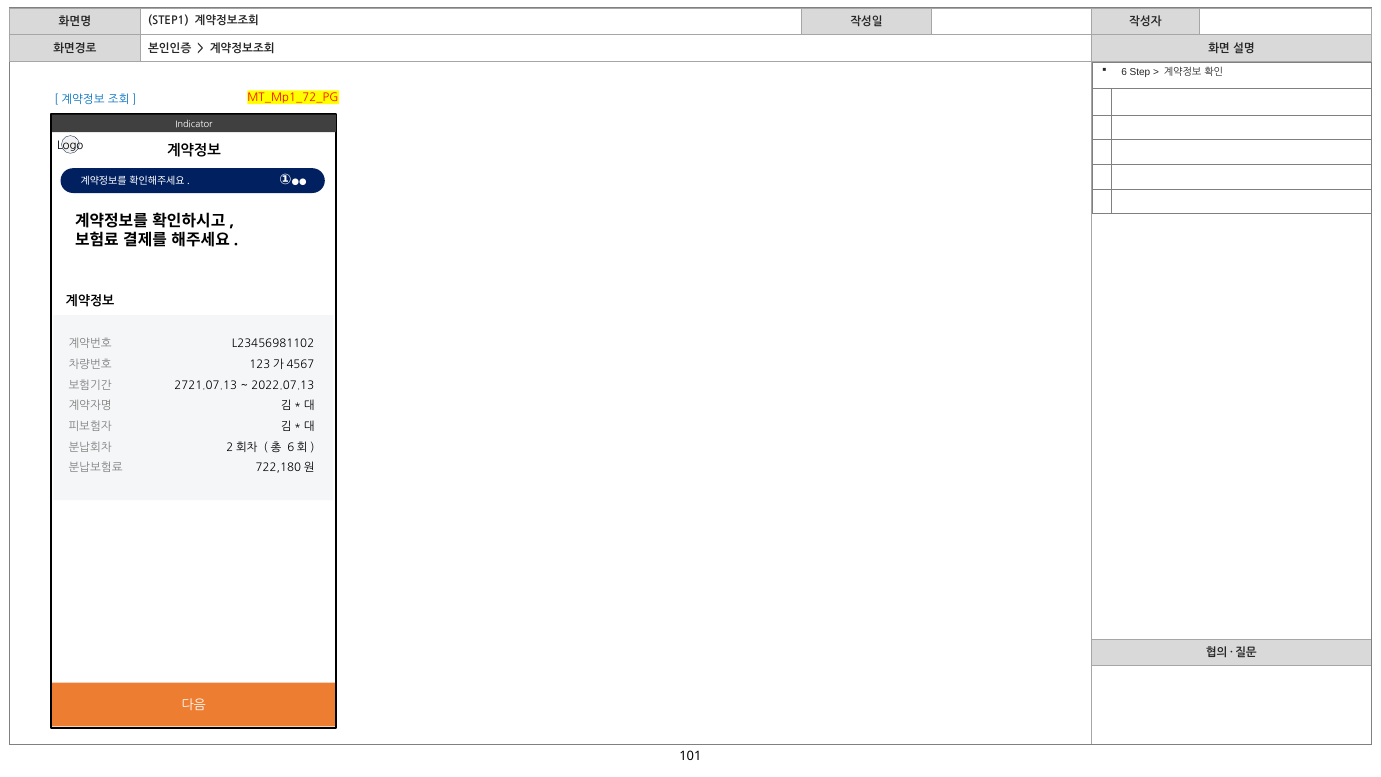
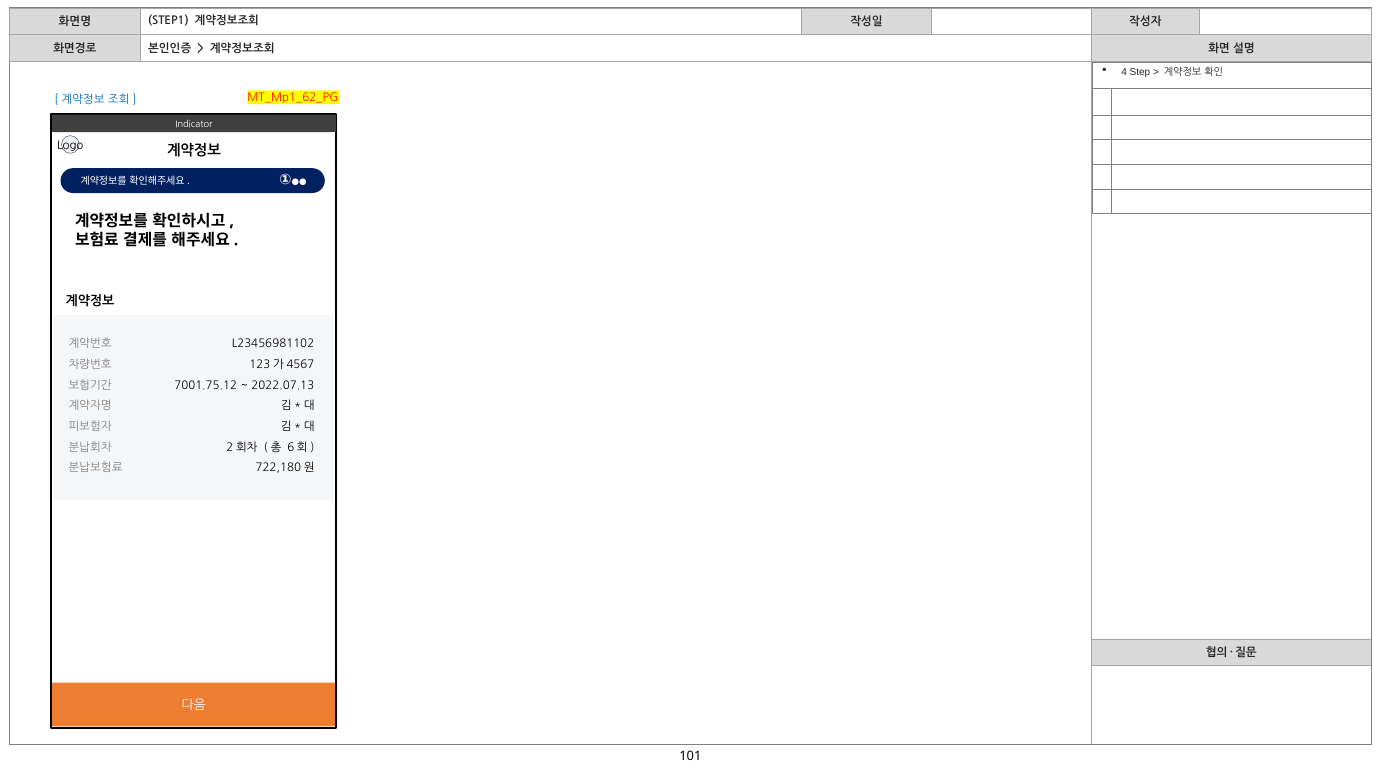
6: 6 -> 4 (1124, 72)
MT_Mp1_72_PG: MT_Mp1_72_PG -> MT_Mp1_62_PG (293, 98)
2721.07.13: 2721.07.13 -> 7001.75.12 (206, 385)
